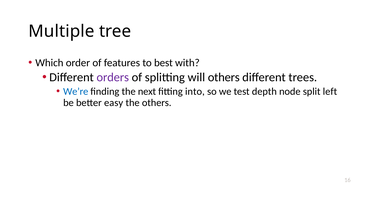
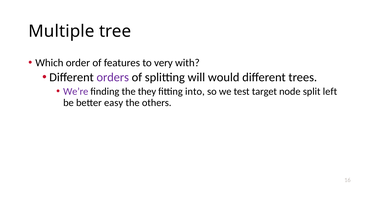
best: best -> very (163, 63)
will others: others -> would (224, 77)
We’re colour: blue -> purple (76, 92)
next: next -> they (147, 92)
depth: depth -> target (264, 92)
